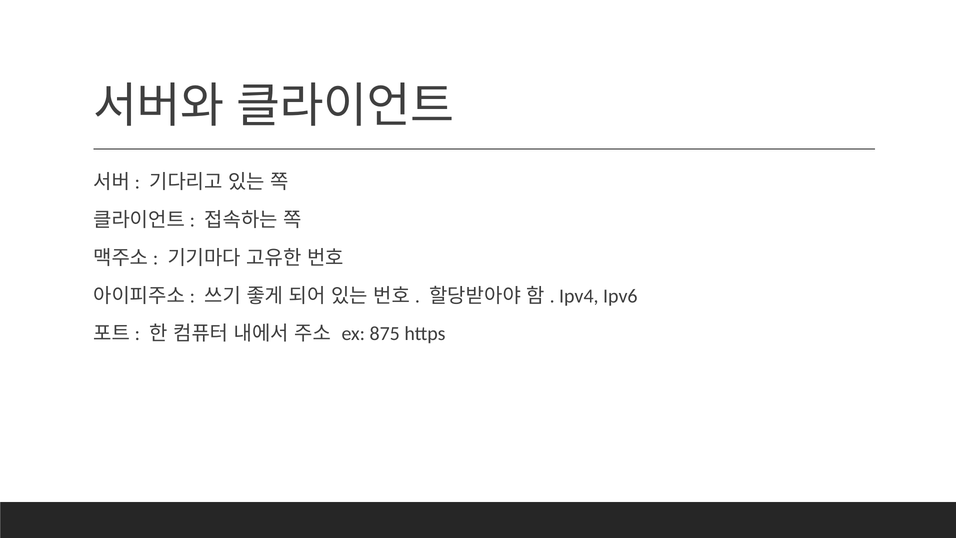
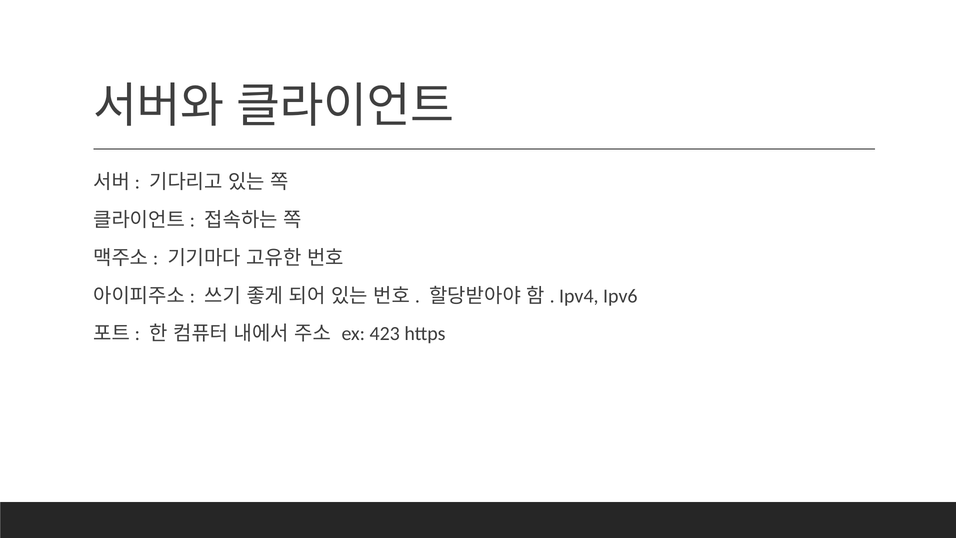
875: 875 -> 423 (385, 334)
